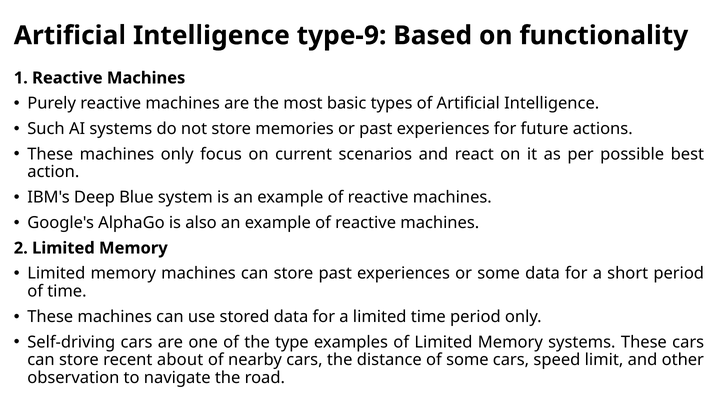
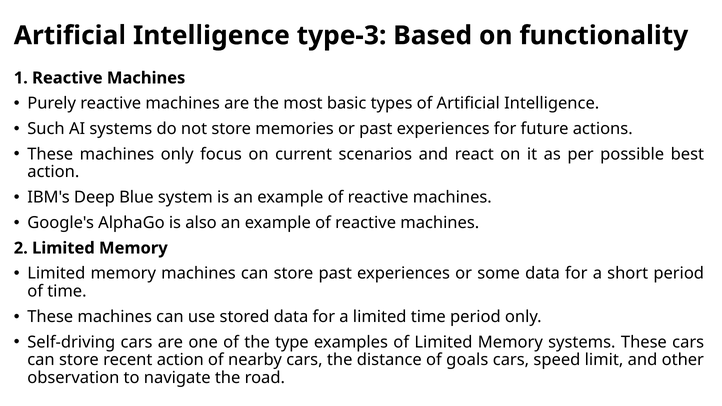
type-9: type-9 -> type-3 (342, 36)
recent about: about -> action (180, 360)
of some: some -> goals (467, 360)
